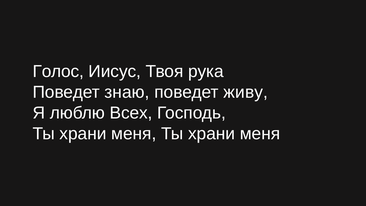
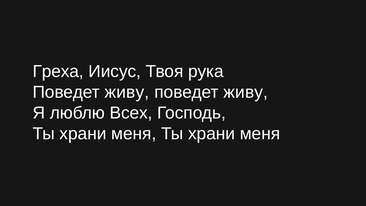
Голос: Голос -> Греха (58, 71)
знаю: знаю -> живу (127, 92)
